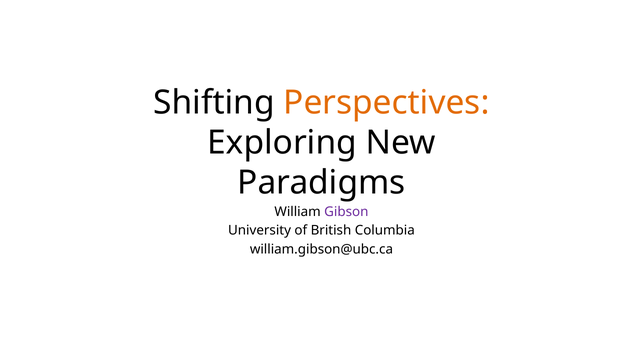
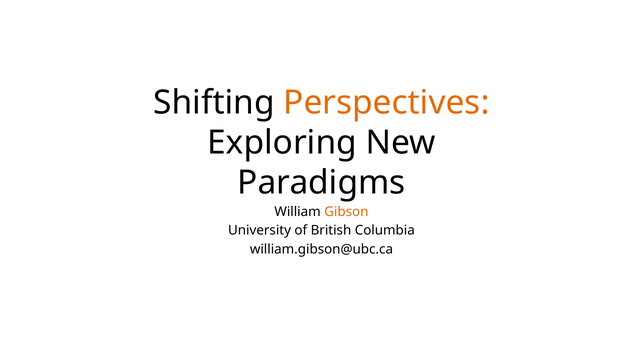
Gibson colour: purple -> orange (346, 212)
